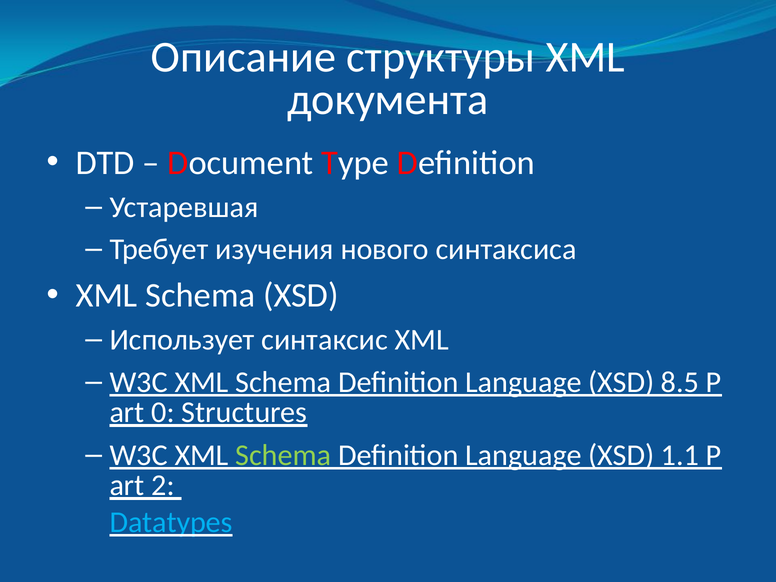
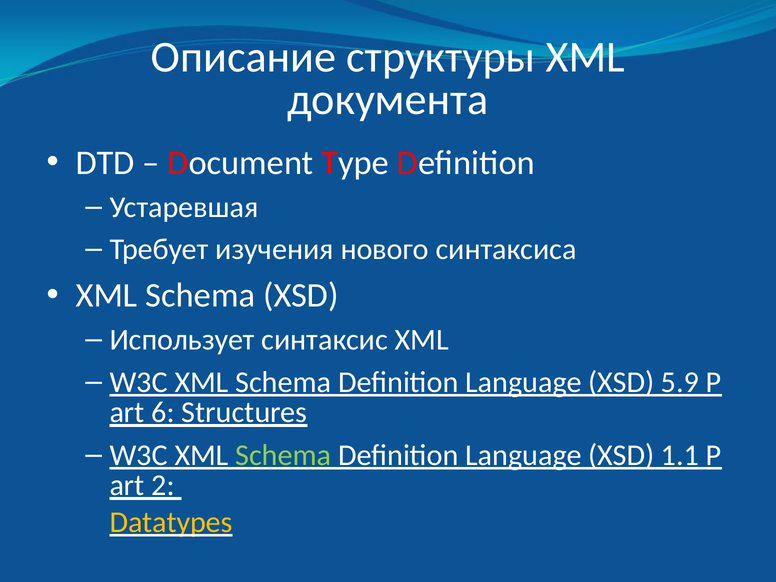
8.5: 8.5 -> 5.9 (680, 382)
0: 0 -> 6 (163, 412)
Datatypes colour: light blue -> yellow (171, 522)
